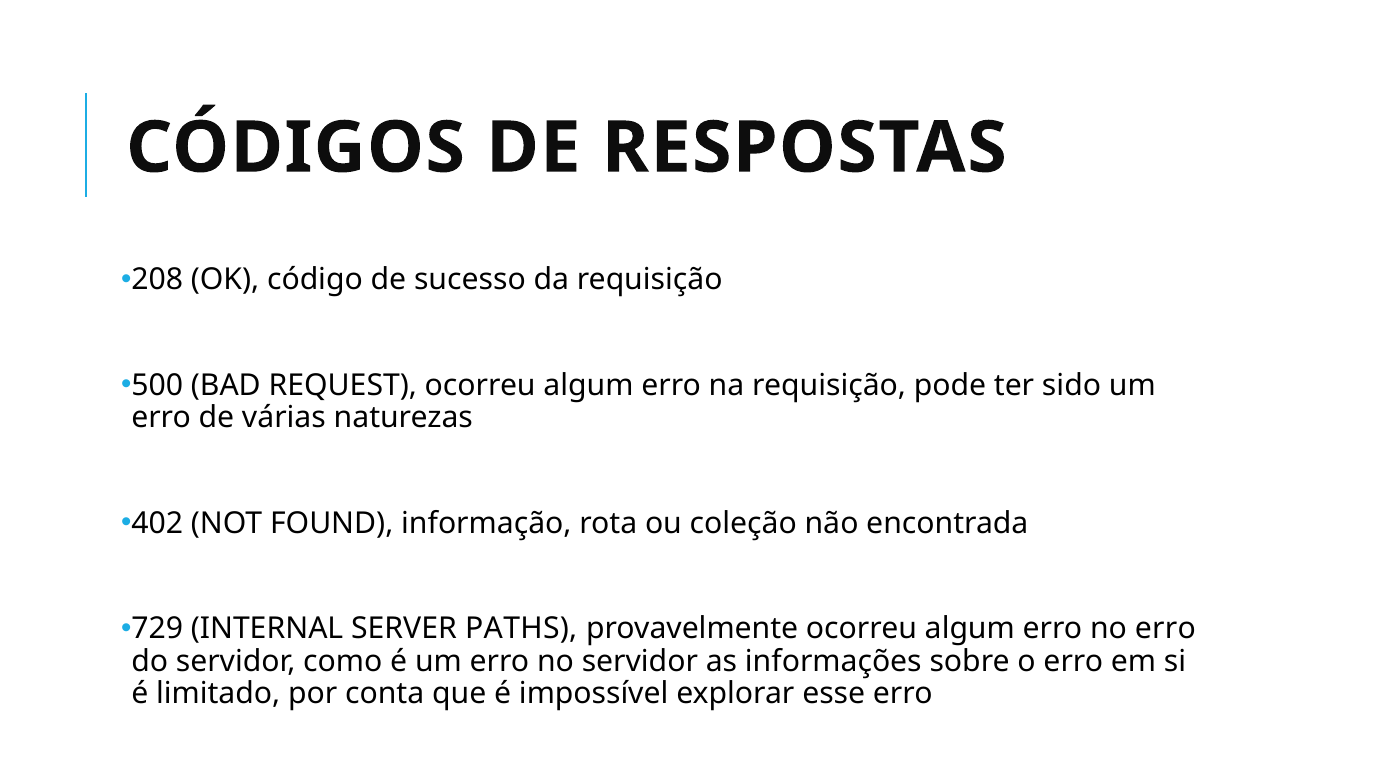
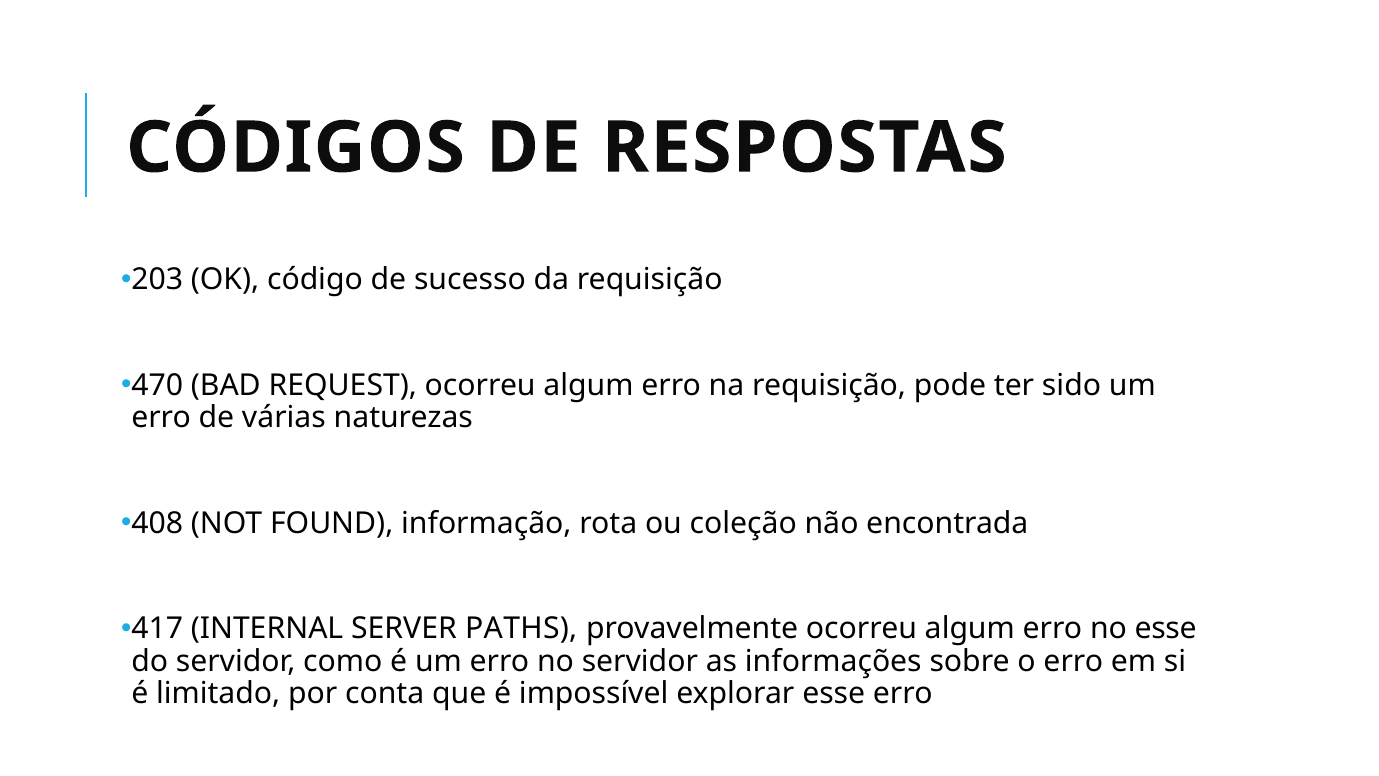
208: 208 -> 203 (157, 280)
500: 500 -> 470 (157, 385)
402: 402 -> 408 (157, 523)
729: 729 -> 417 (157, 629)
no erro: erro -> esse (1166, 629)
